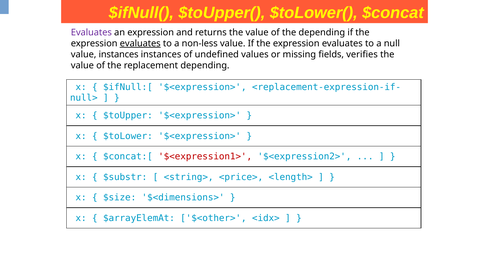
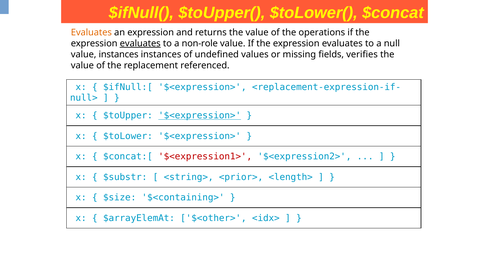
Evaluates colour: purple -> orange (91, 32)
the depending: depending -> operations (322, 32)
non-less: non-less -> non-role (200, 43)
replacement depending: depending -> referenced (205, 65)
$<expression> underline: none -> present (200, 116)
<price>: <price> -> <prior> (241, 177)
$<dimensions>: $<dimensions> -> $<containing> (183, 198)
